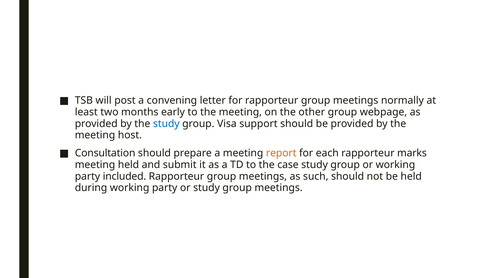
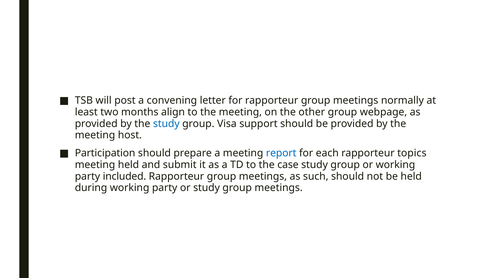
early: early -> align (173, 112)
Consultation: Consultation -> Participation (105, 153)
report colour: orange -> blue (281, 153)
marks: marks -> topics (412, 153)
